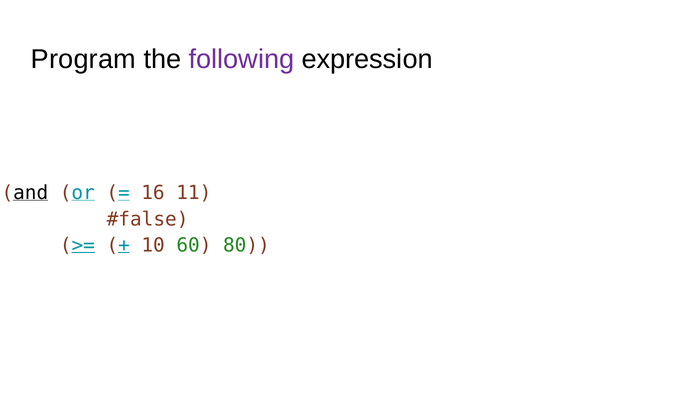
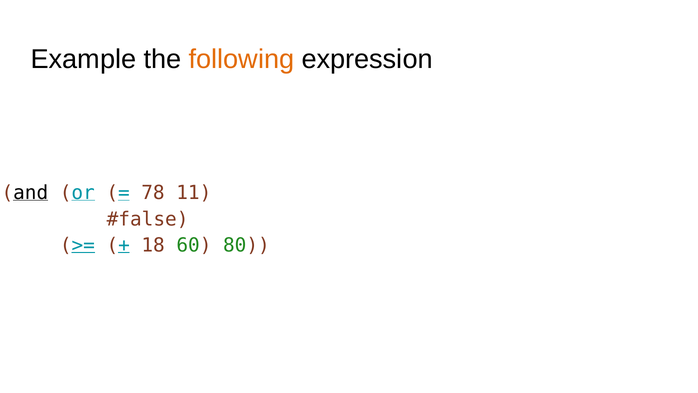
Program: Program -> Example (83, 59)
following colour: purple -> orange (242, 59)
16: 16 -> 78 (153, 193)
10: 10 -> 18 (153, 245)
